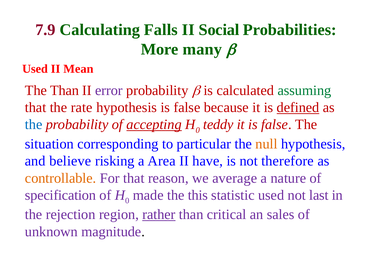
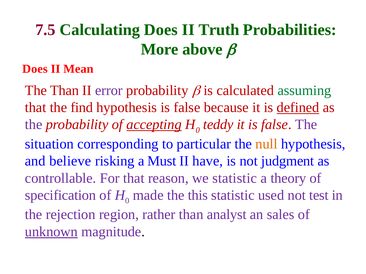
7.9: 7.9 -> 7.5 (45, 30)
Calculating Falls: Falls -> Does (161, 30)
Social: Social -> Truth (219, 30)
many: many -> above (202, 49)
Used: Used -> Does (35, 69)
rate: rate -> find (82, 108)
the colour: blue -> purple (34, 125)
The colour: red -> purple (306, 125)
Area: Area -> Must (162, 161)
therefore: therefore -> judgment (288, 161)
controllable colour: orange -> purple (61, 178)
we average: average -> statistic (235, 178)
nature: nature -> theory (288, 178)
last: last -> test (319, 195)
rather underline: present -> none (159, 215)
critical: critical -> analyst (227, 215)
unknown underline: none -> present (51, 232)
